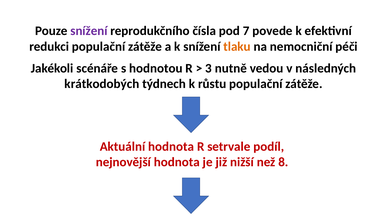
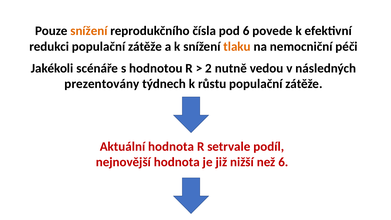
snížení colour: purple -> orange (89, 31)
pod 7: 7 -> 6 (246, 31)
3: 3 -> 2 (209, 68)
krátkodobých: krátkodobých -> prezentovány (102, 84)
než 8: 8 -> 6 (283, 162)
